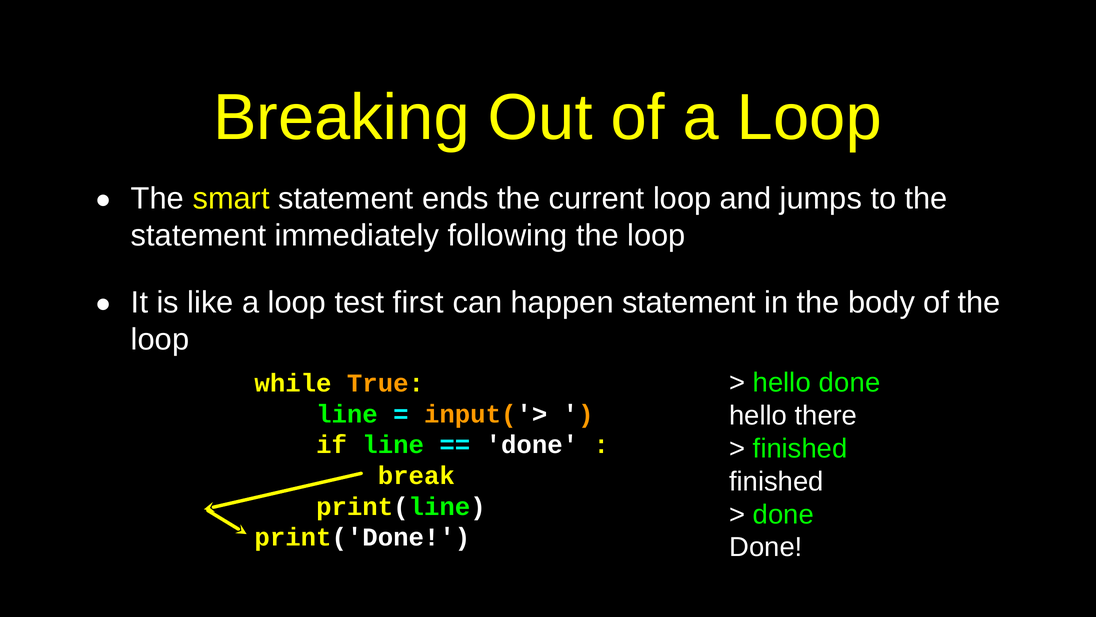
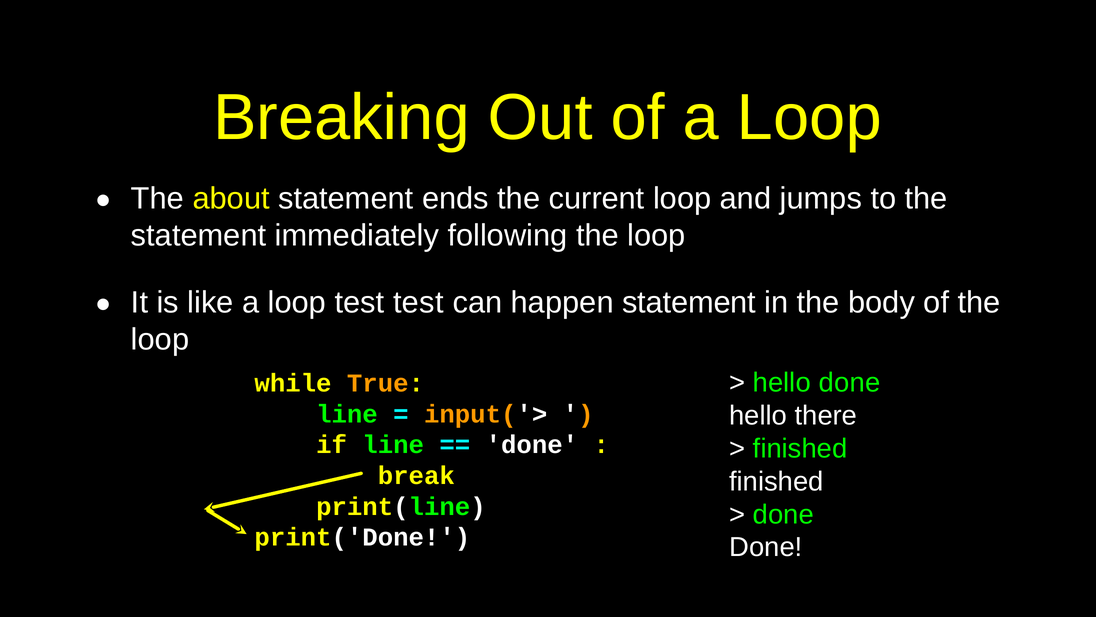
smart: smart -> about (231, 198)
test first: first -> test (418, 302)
